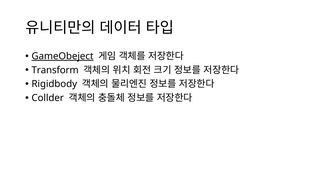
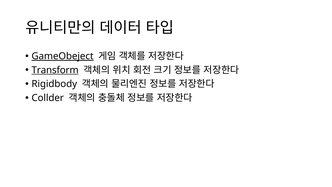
Transform underline: none -> present (55, 70)
